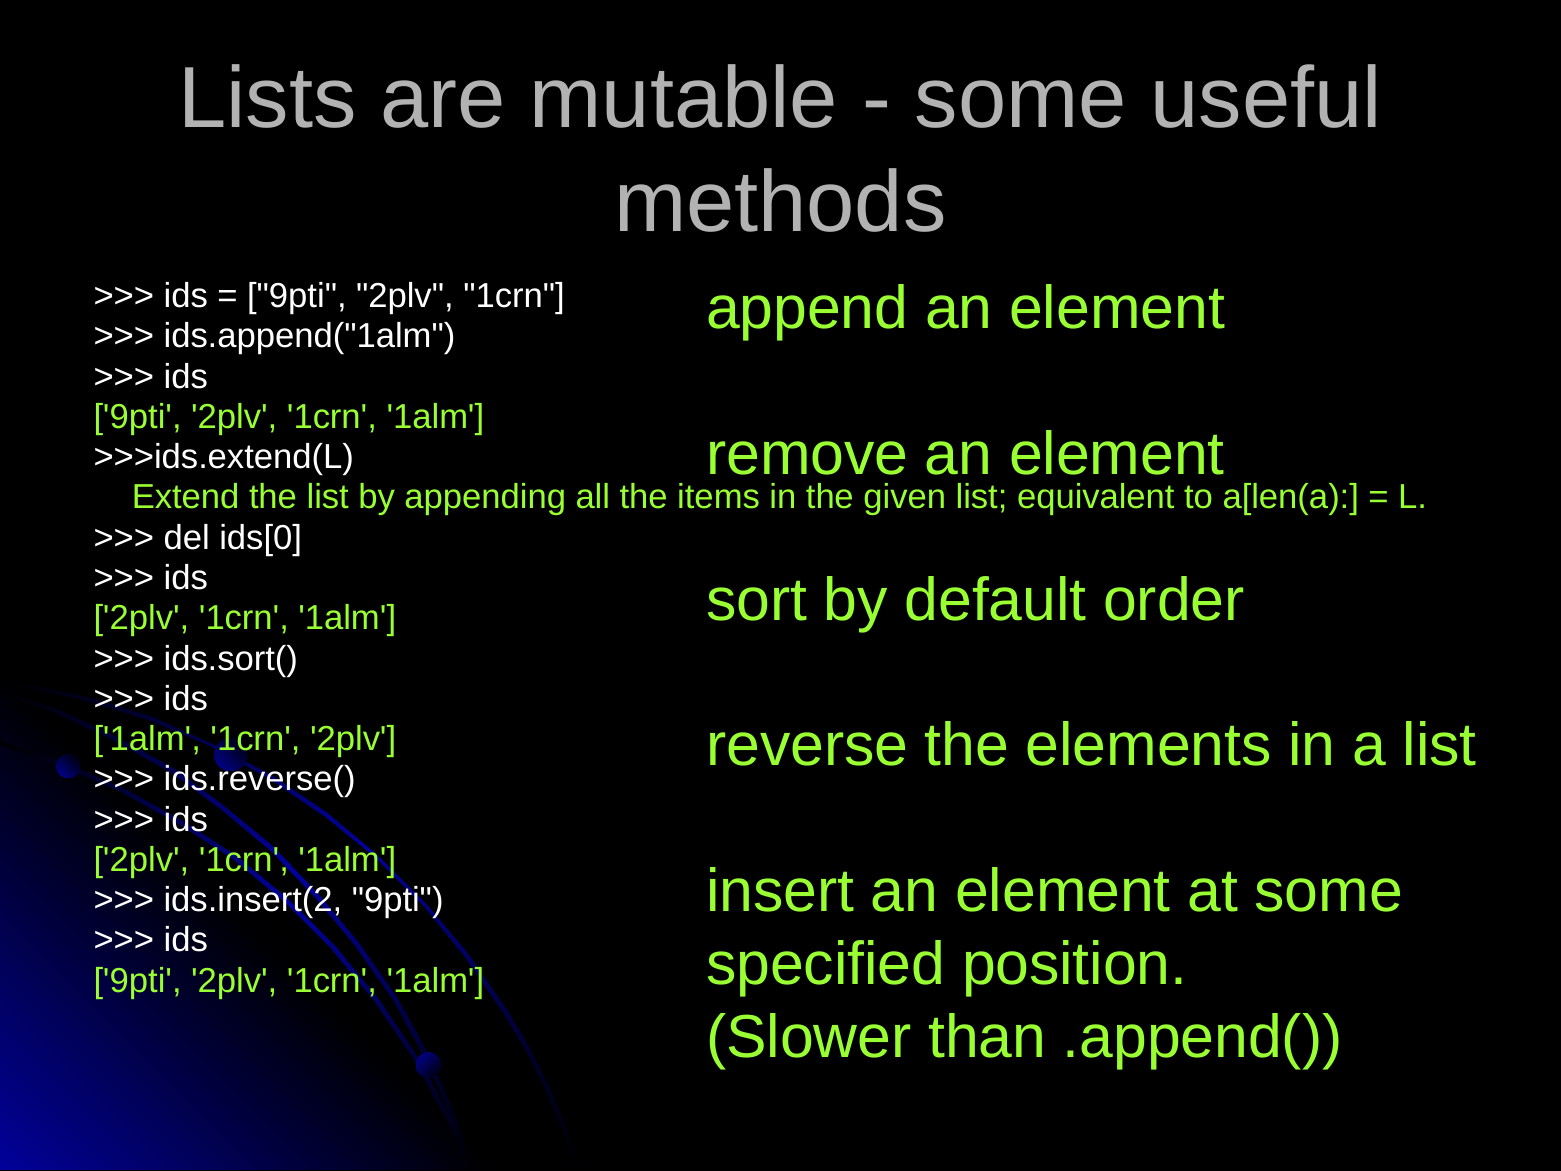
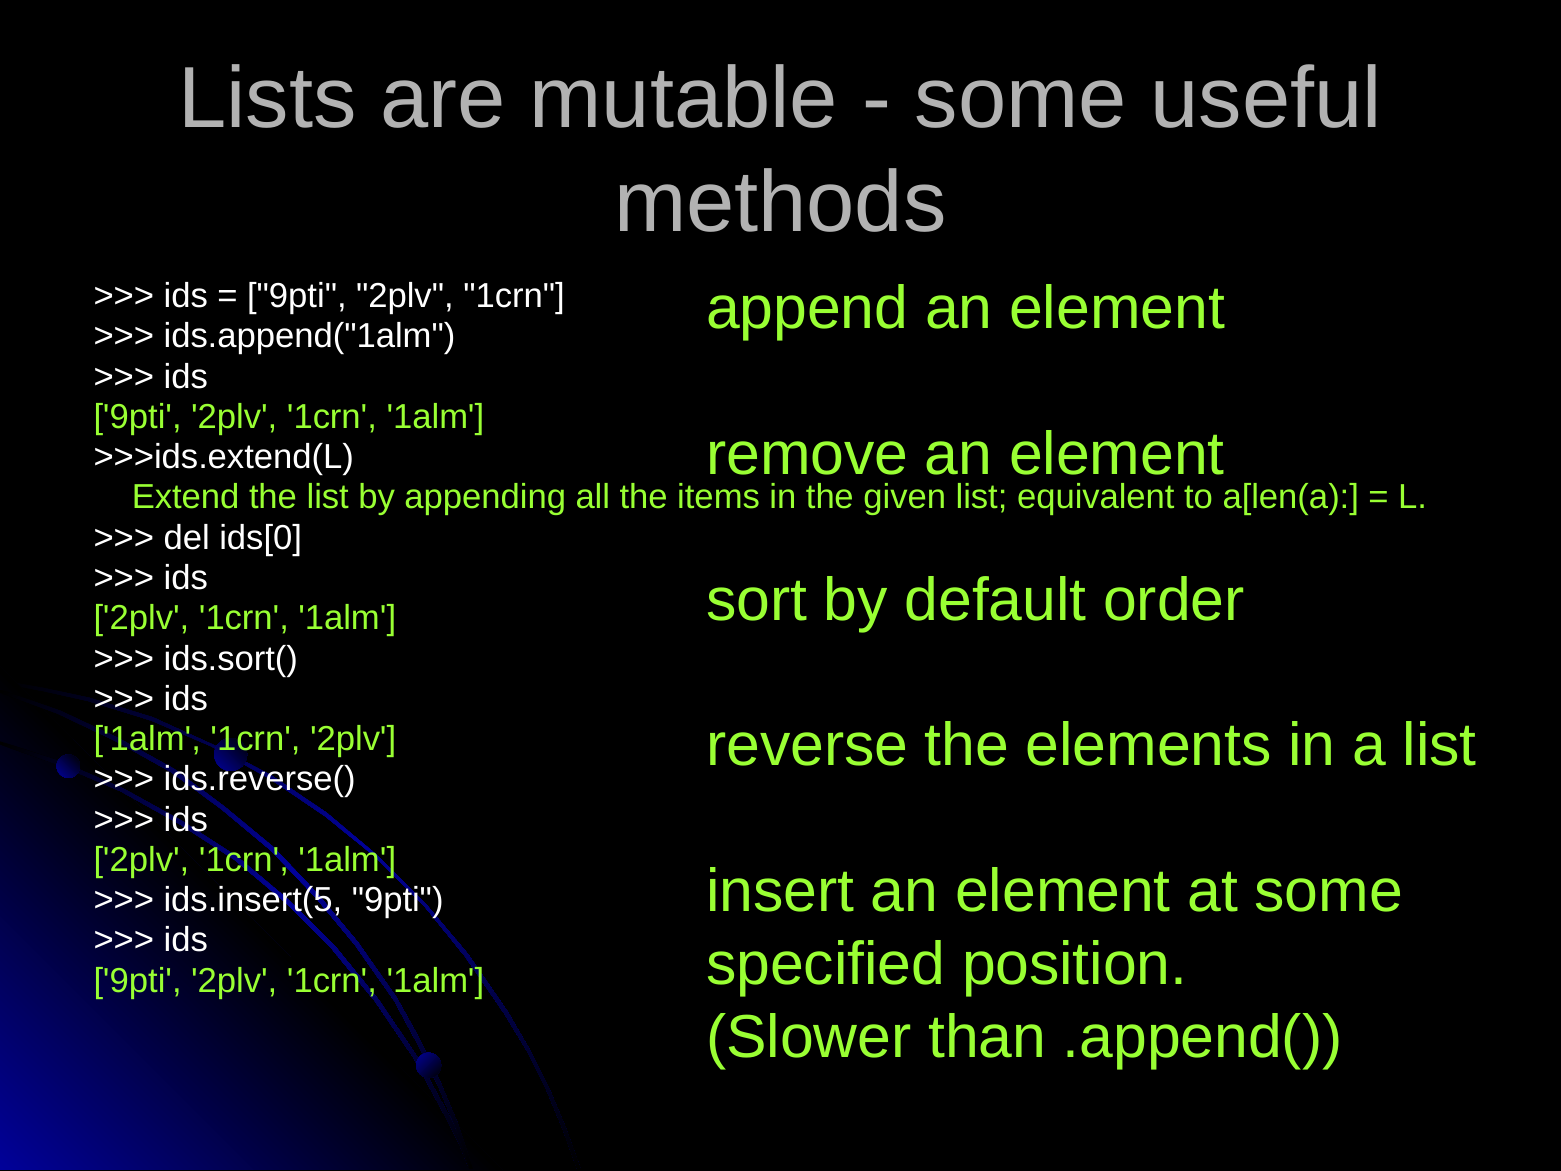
ids.insert(2: ids.insert(2 -> ids.insert(5 (253, 900)
